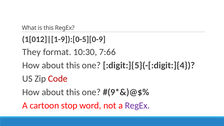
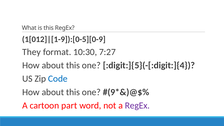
7:66: 7:66 -> 7:27 (107, 52)
Code colour: red -> blue (58, 79)
stop: stop -> part (69, 105)
